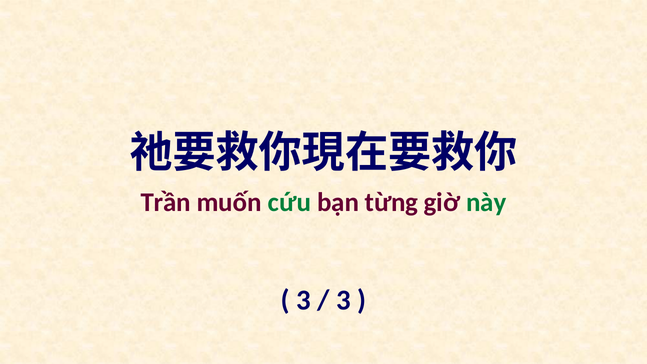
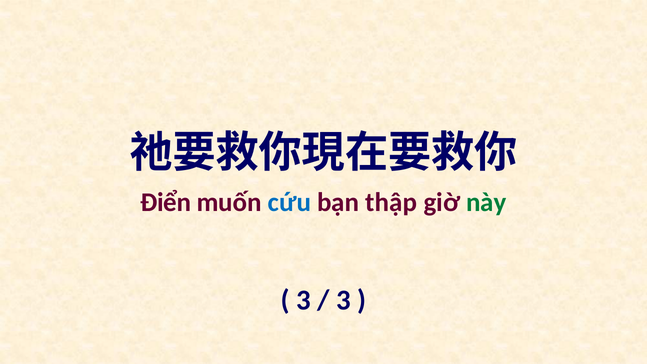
Trần: Trần -> Điển (166, 202)
cứu colour: green -> blue (289, 202)
từng: từng -> thập (391, 202)
